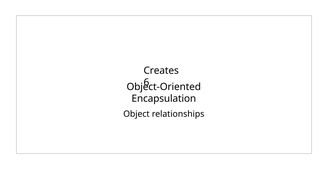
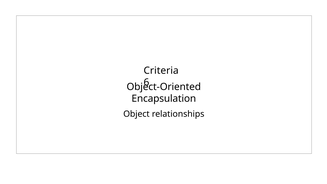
Creates: Creates -> Criteria (161, 70)
